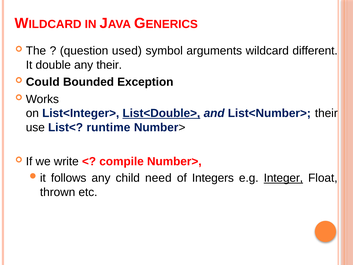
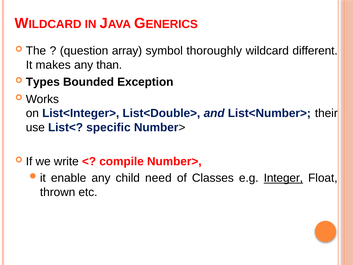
used: used -> array (127, 51)
arguments: arguments -> thoroughly (214, 51)
double: double -> makes (53, 65)
any their: their -> than (109, 65)
Could: Could -> Types (43, 82)
List<Double> underline: present -> none (161, 113)
runtime: runtime -> specific (108, 127)
follows: follows -> enable (69, 178)
Integers: Integers -> Classes (213, 178)
